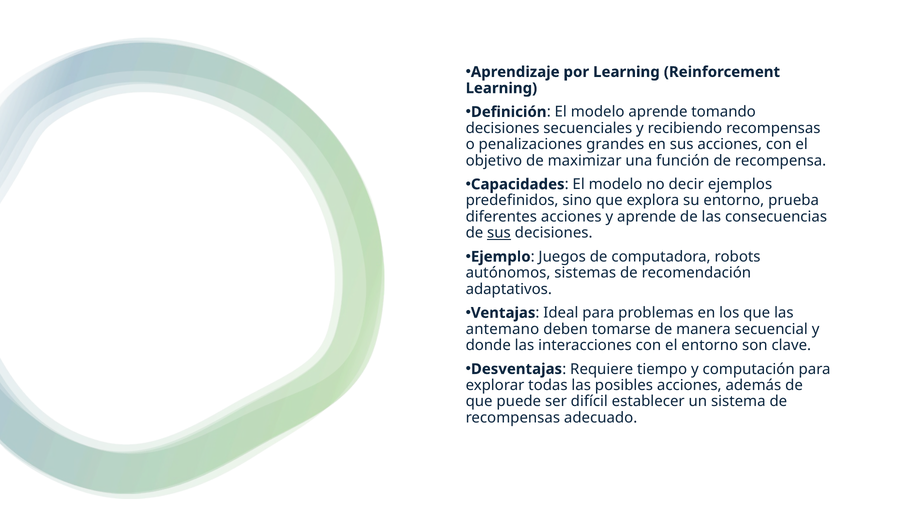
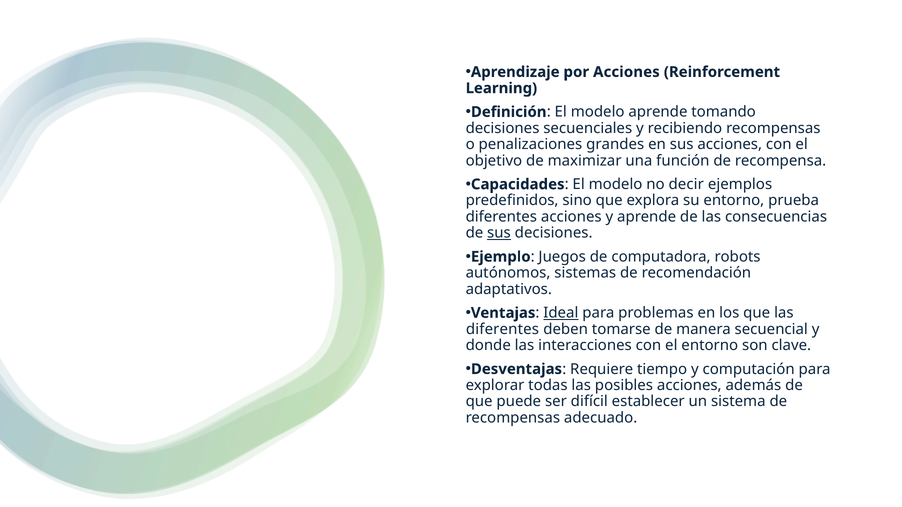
por Learning: Learning -> Acciones (626, 72)
Ideal underline: none -> present (561, 313)
antemano: antemano -> diferentes (502, 329)
